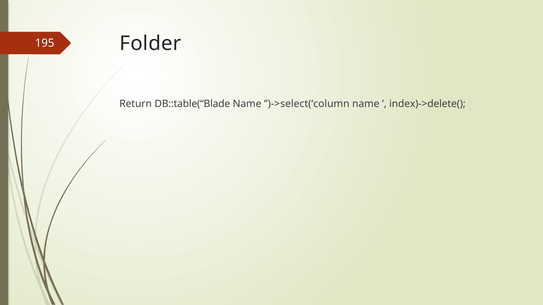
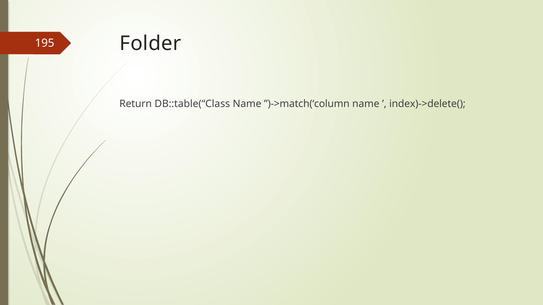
DB::table(“Blade: DB::table(“Blade -> DB::table(“Class (192, 104)
”)->select(‘column: ”)->select(‘column -> ”)->match(‘column (307, 104)
